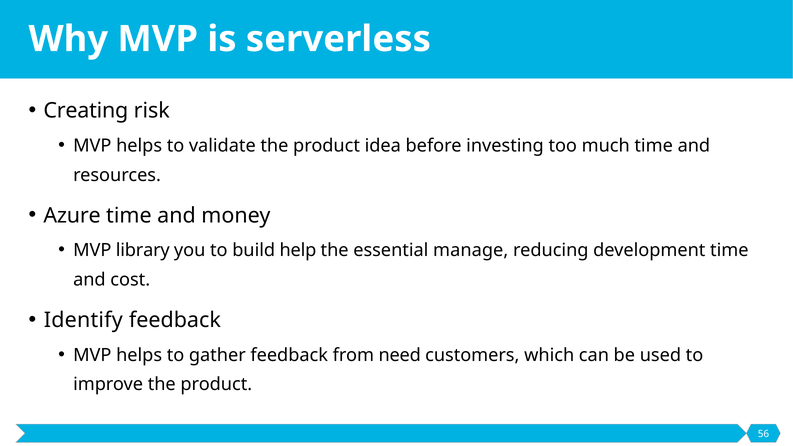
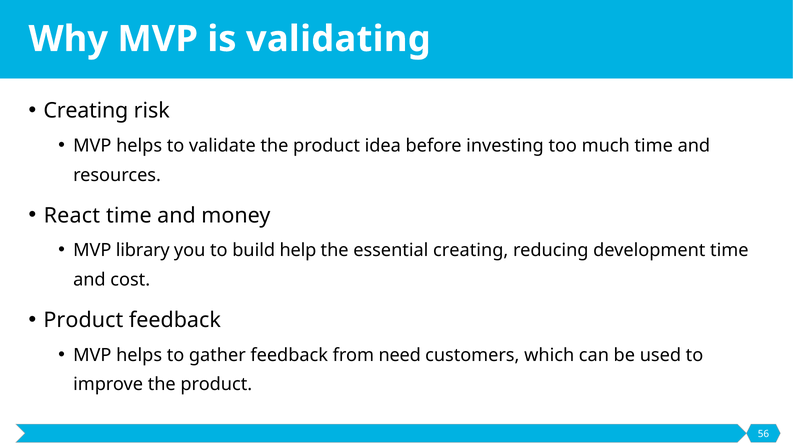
serverless: serverless -> validating (338, 39)
Azure: Azure -> React (72, 216)
essential manage: manage -> creating (471, 250)
Identify: Identify -> Product (83, 320)
